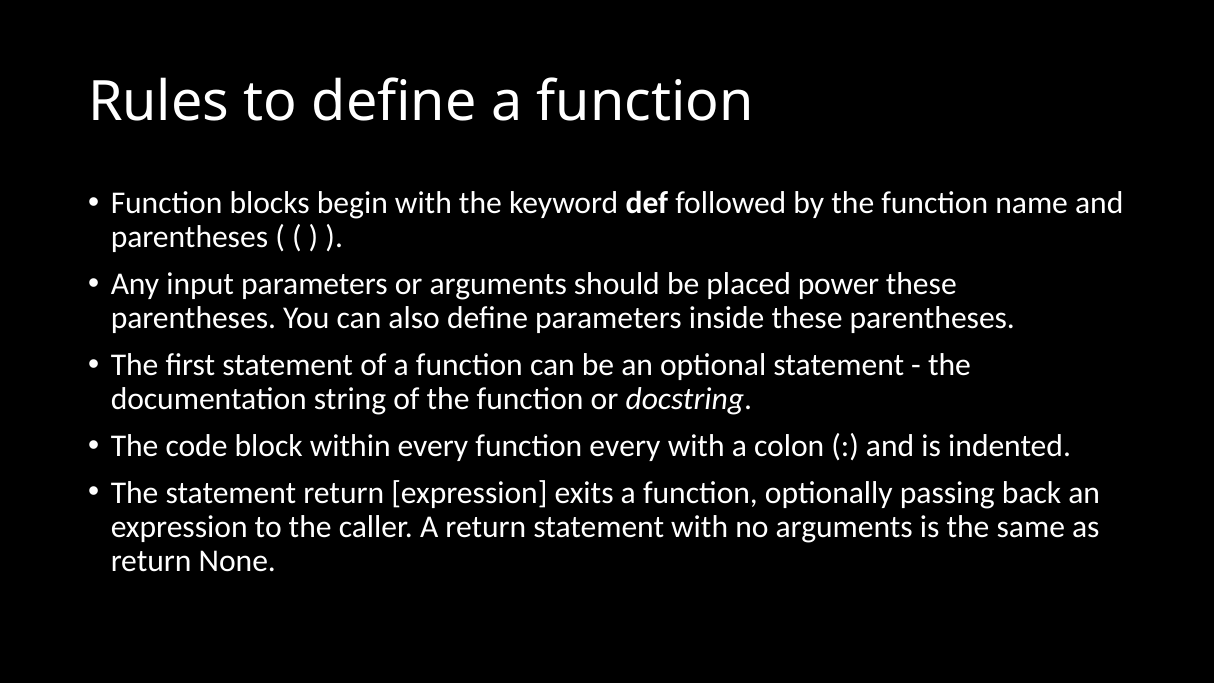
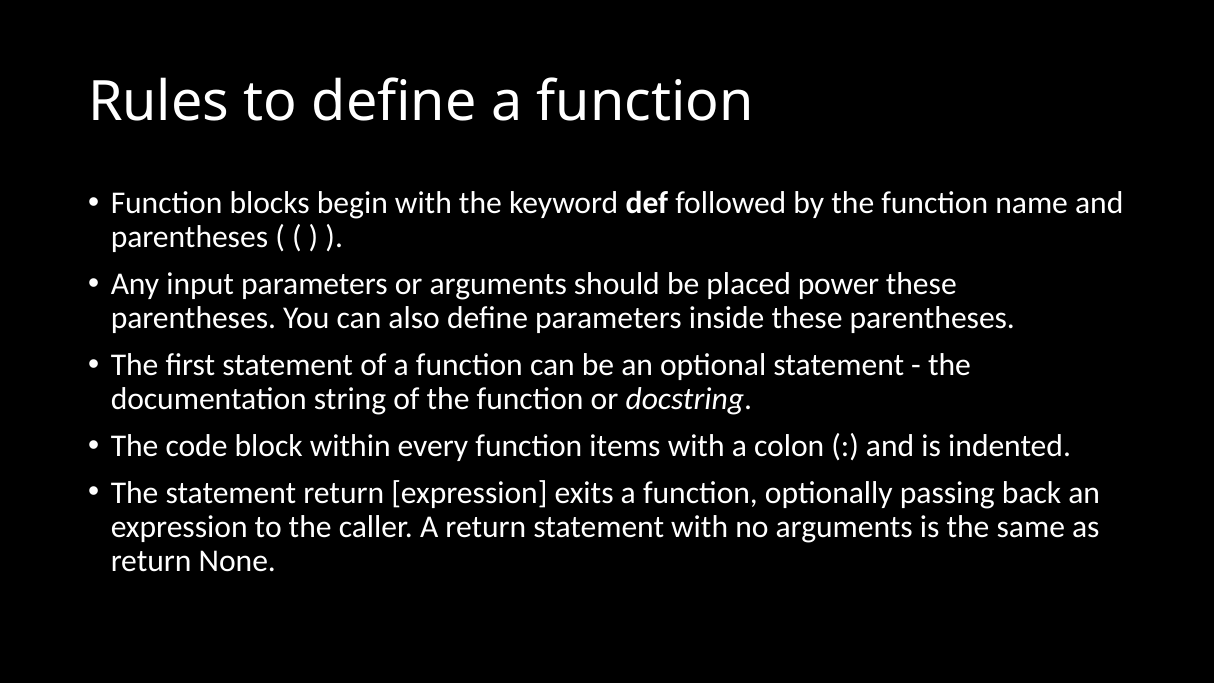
function every: every -> items (625, 446)
